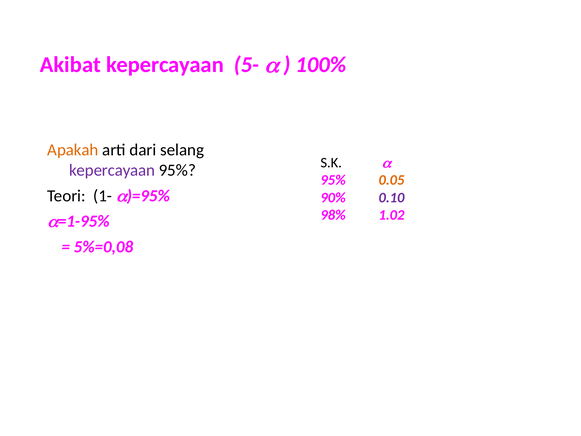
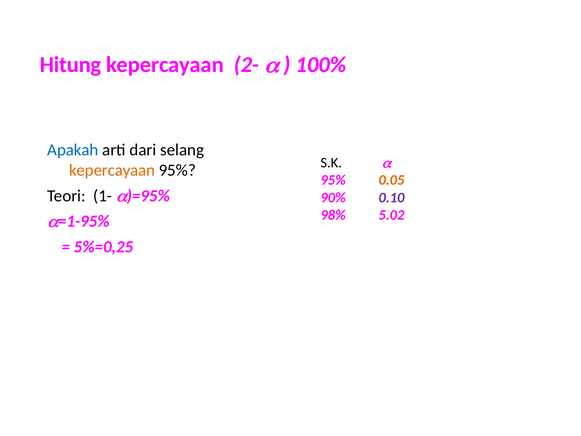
Akibat: Akibat -> Hitung (71, 65)
5-: 5- -> 2- (247, 65)
Apakah colour: orange -> blue (73, 150)
kepercayaan colour: purple -> orange (112, 170)
1.02: 1.02 -> 5.02 (391, 215)
5%=0,08: 5%=0,08 -> 5%=0,25 (103, 247)
